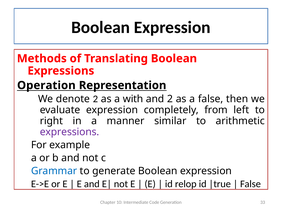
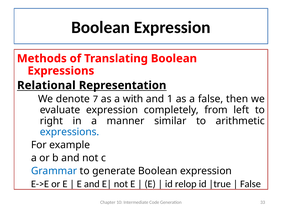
Operation: Operation -> Relational (46, 85)
denote 2: 2 -> 7 (95, 99)
and 2: 2 -> 1 (170, 99)
expressions colour: purple -> blue (70, 132)
